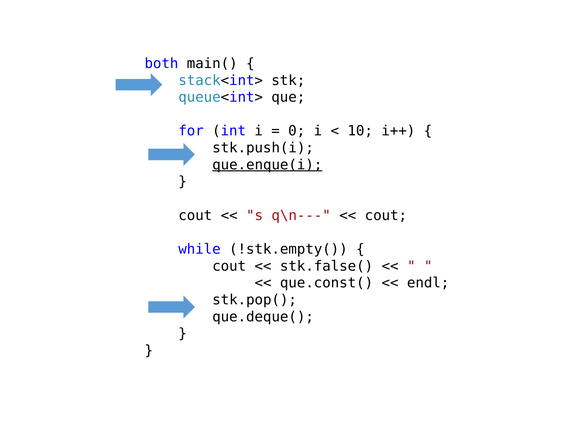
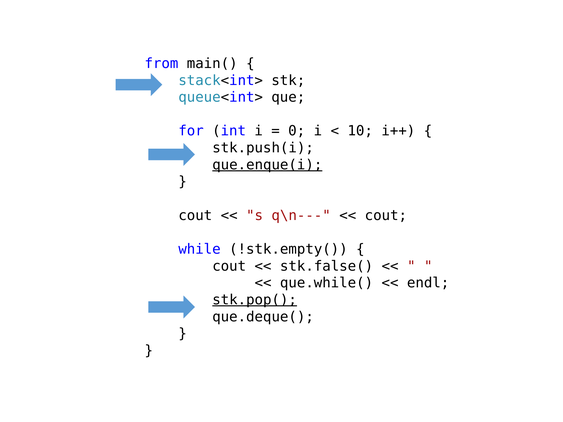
both: both -> from (161, 64)
que.const(: que.const( -> que.while( (327, 283)
stk.pop( underline: none -> present (255, 300)
